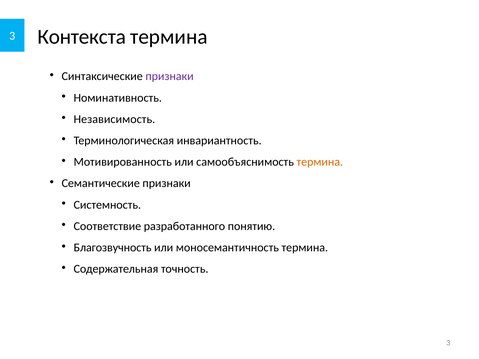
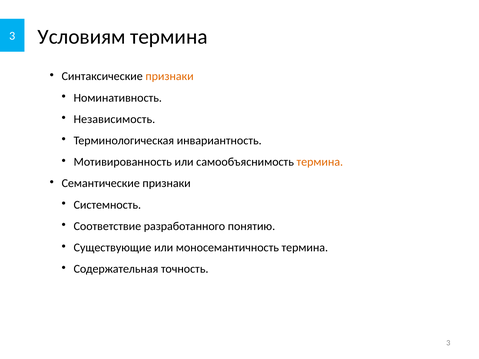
Контекста: Контекста -> Условиям (82, 37)
признаки colour: purple -> orange (170, 76)
Благозвучность: Благозвучность -> Существующие (113, 248)
